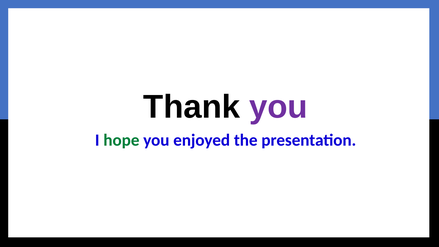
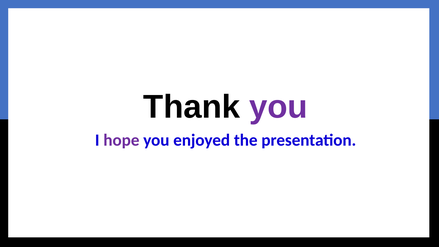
hope colour: green -> purple (121, 140)
